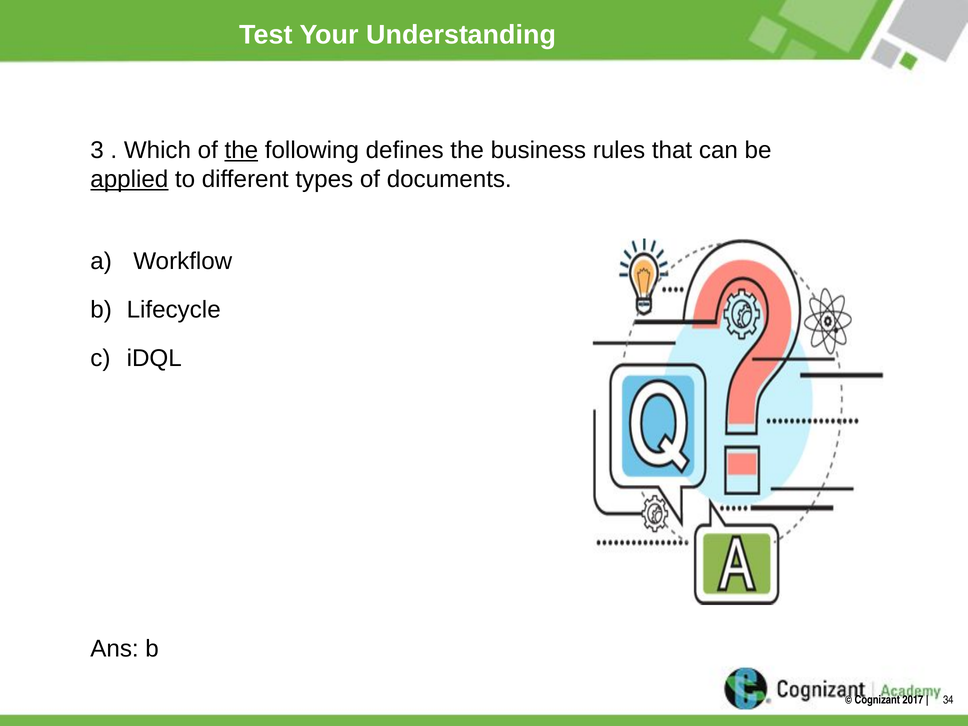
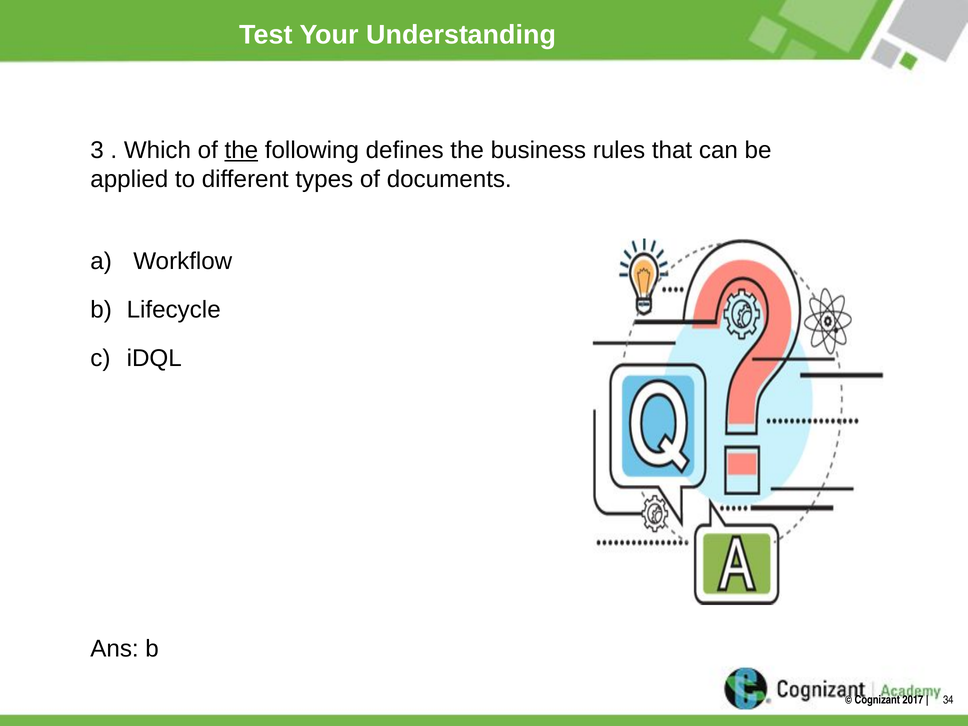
applied underline: present -> none (129, 179)
